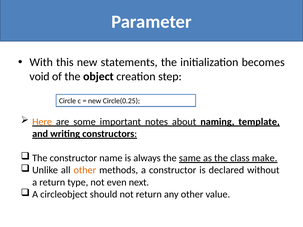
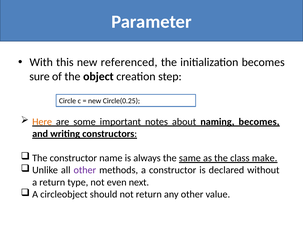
statements: statements -> referenced (129, 62)
void: void -> sure (40, 77)
naming template: template -> becomes (259, 122)
other colour: orange -> purple (85, 170)
